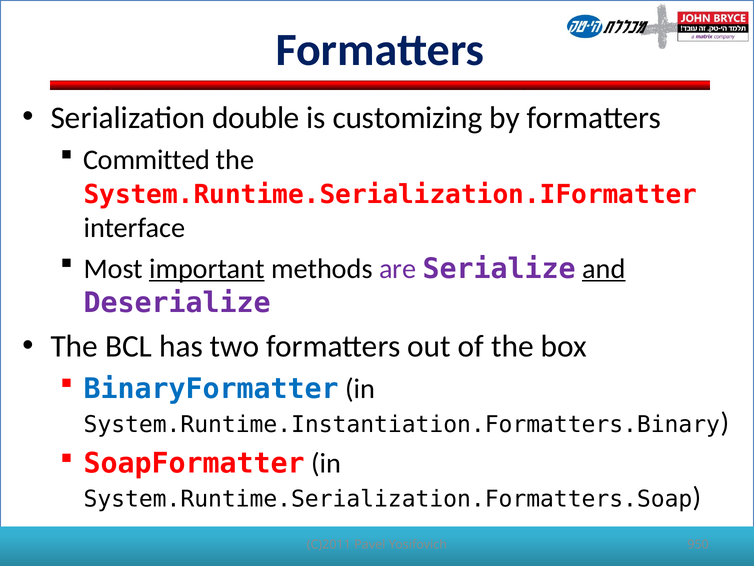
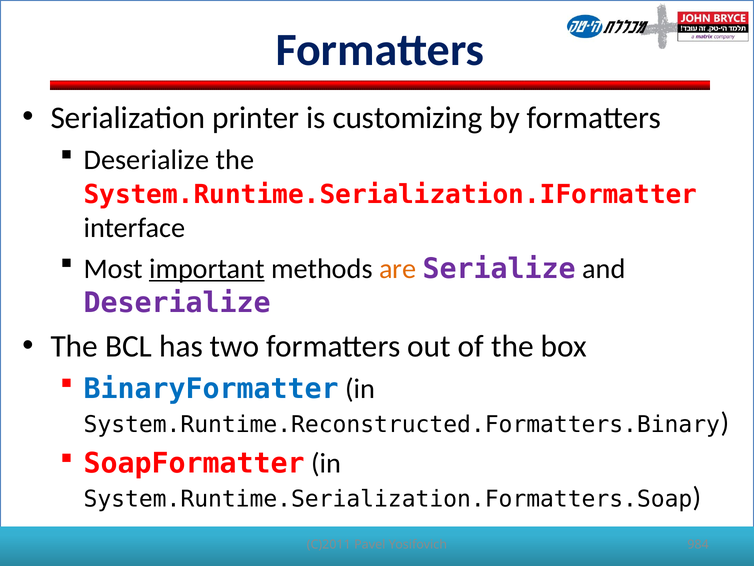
double: double -> printer (256, 118)
Committed: Committed -> Deserialize (146, 160)
are colour: purple -> orange (398, 268)
and underline: present -> none (604, 268)
System.Runtime.Instantiation.Formatters.Binary: System.Runtime.Instantiation.Formatters.Binary -> System.Runtime.Reconstructed.Formatters.Binary (402, 424)
950: 950 -> 984 (698, 544)
